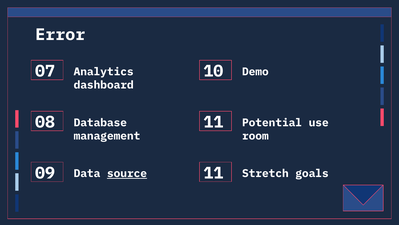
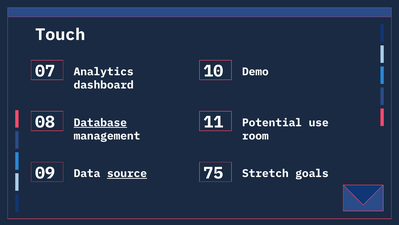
Error: Error -> Touch (60, 35)
Database underline: none -> present (100, 122)
09 11: 11 -> 75 (213, 173)
